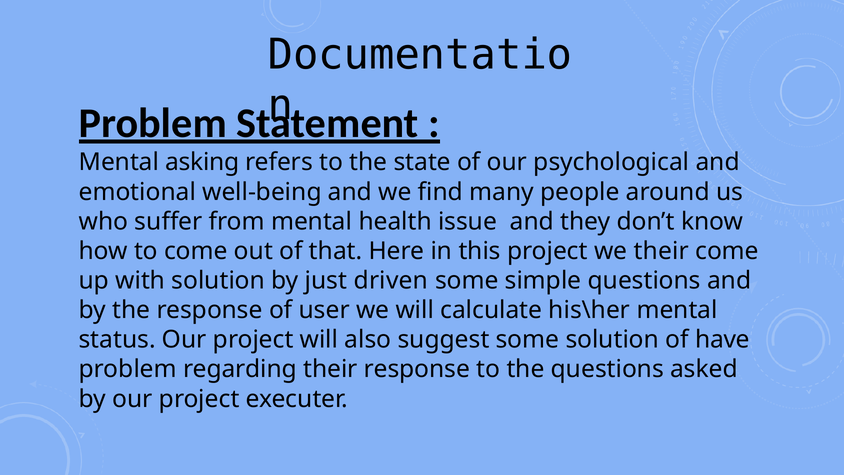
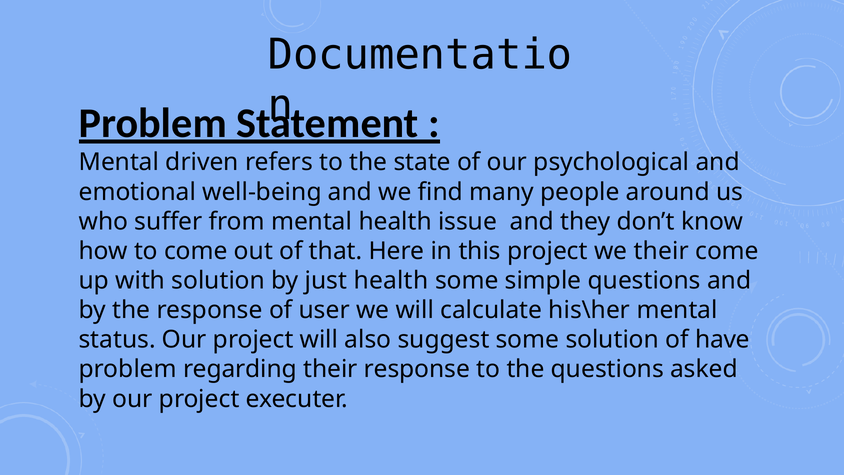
asking: asking -> driven (202, 162)
just driven: driven -> health (391, 280)
